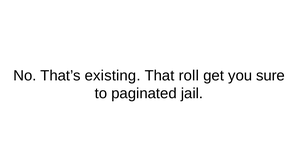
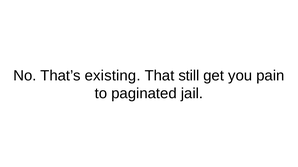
roll: roll -> still (189, 76)
sure: sure -> pain (270, 76)
